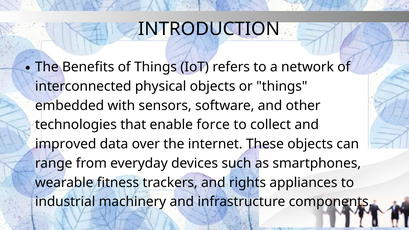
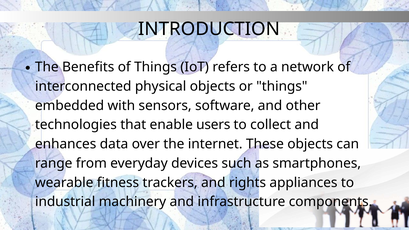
force: force -> users (213, 125)
improved: improved -> enhances (66, 144)
